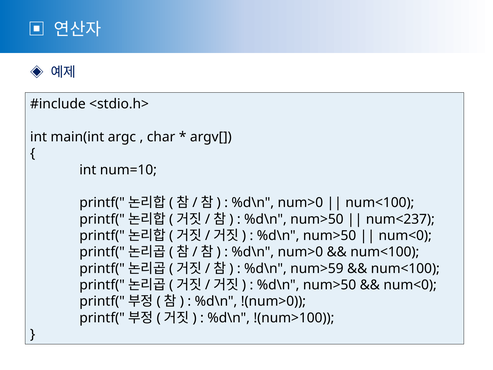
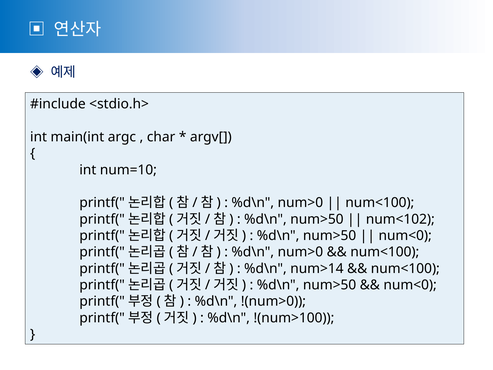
num<237: num<237 -> num<102 (400, 219)
num>59: num>59 -> num>14 (317, 268)
